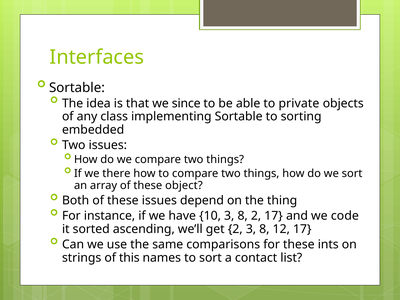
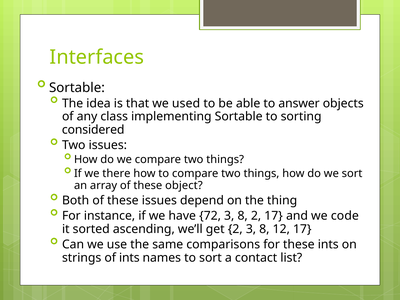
since: since -> used (186, 103)
private: private -> answer (299, 103)
embedded: embedded -> considered (93, 130)
10: 10 -> 72 (210, 216)
of this: this -> ints (129, 258)
